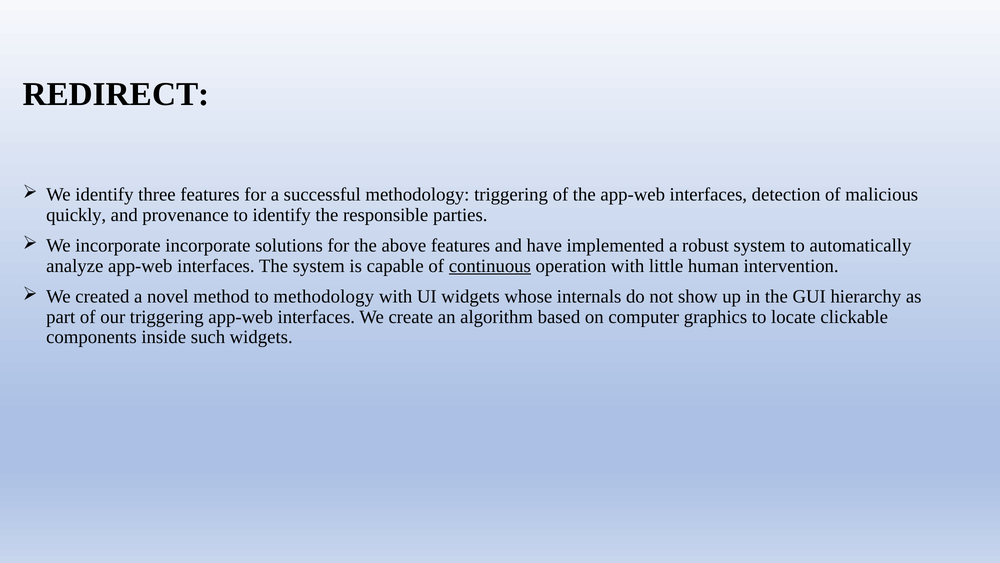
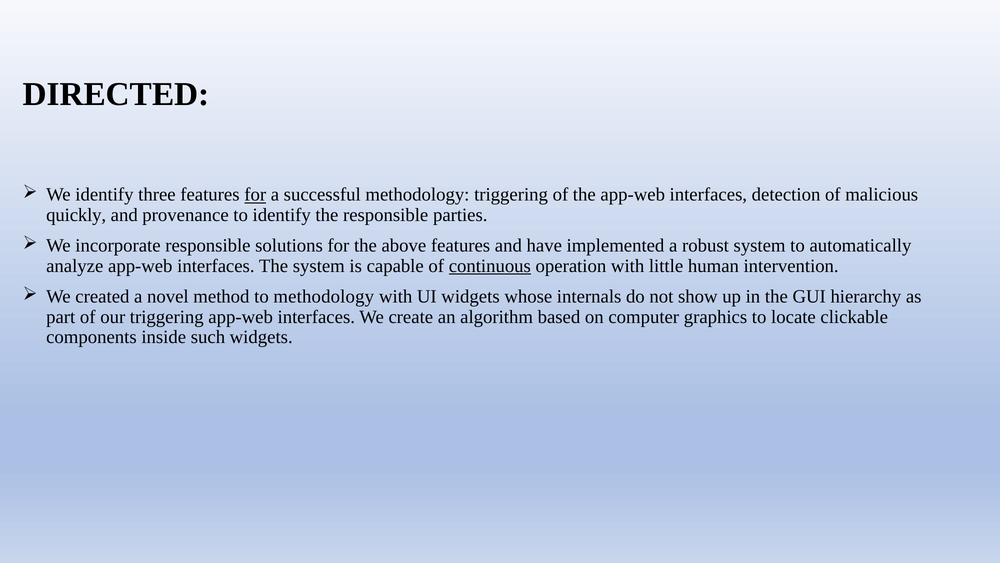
REDIRECT: REDIRECT -> DIRECTED (116, 94)
for underline: none -> present (255, 195)
incorporate incorporate: incorporate -> responsible (208, 246)
